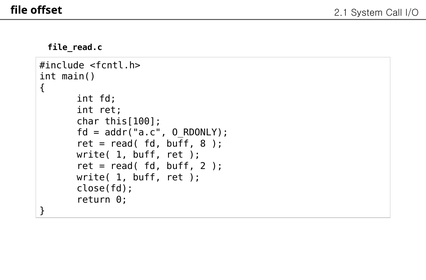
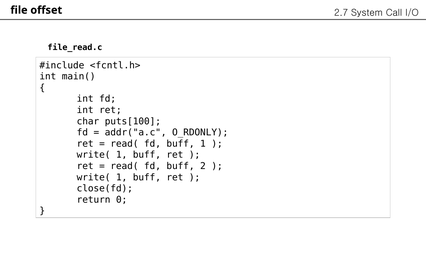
2.1: 2.1 -> 2.7 (341, 13)
this[100: this[100 -> puts[100 (133, 121)
buff 8: 8 -> 1 (203, 144)
